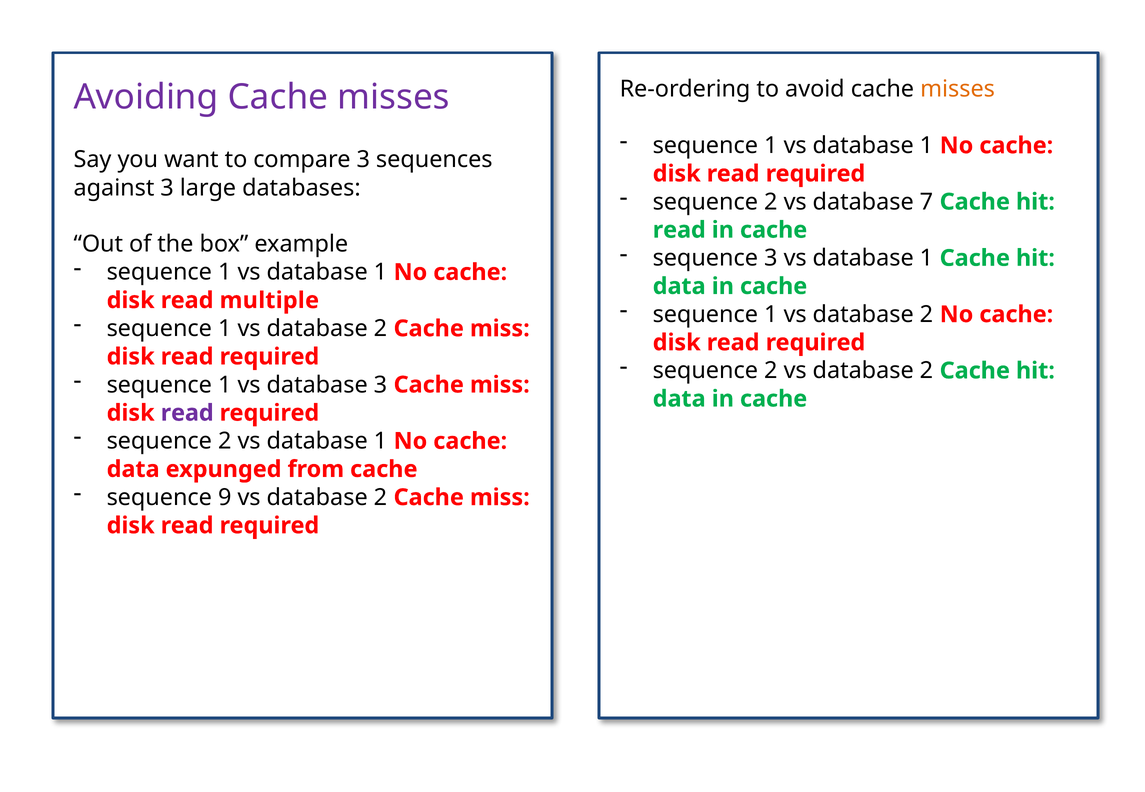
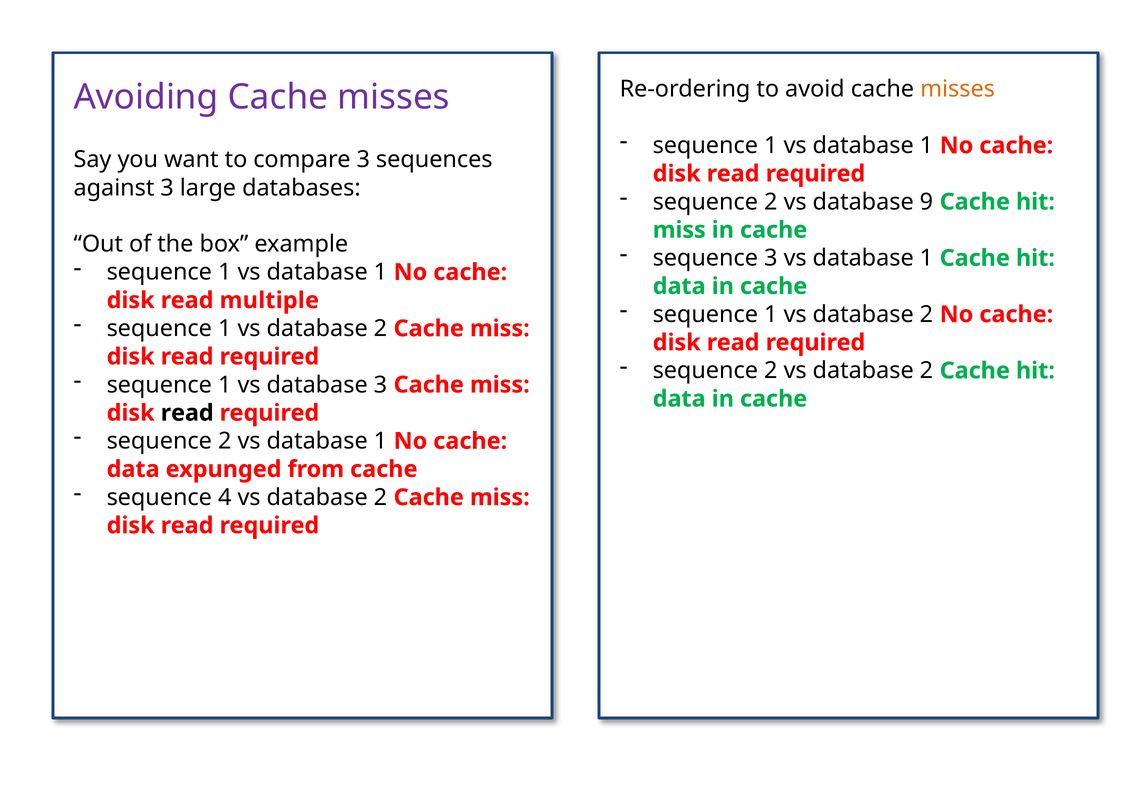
7: 7 -> 9 (926, 202)
read: read -> miss (679, 230)
read colour: purple -> black (187, 413)
9: 9 -> 4 (225, 498)
